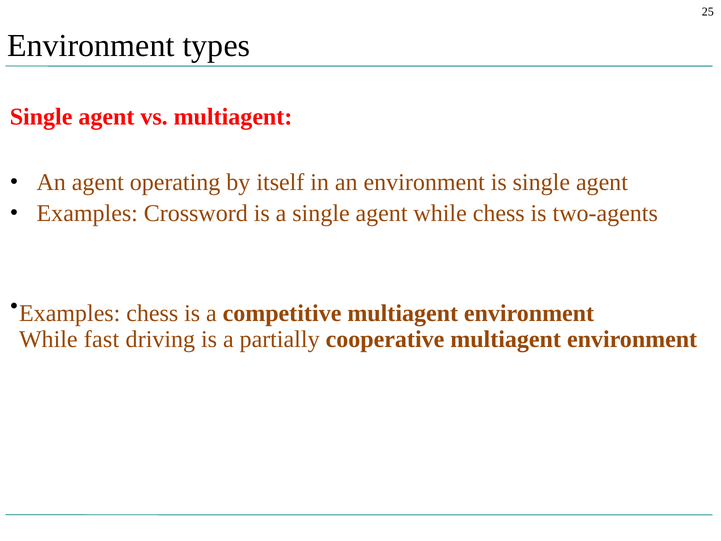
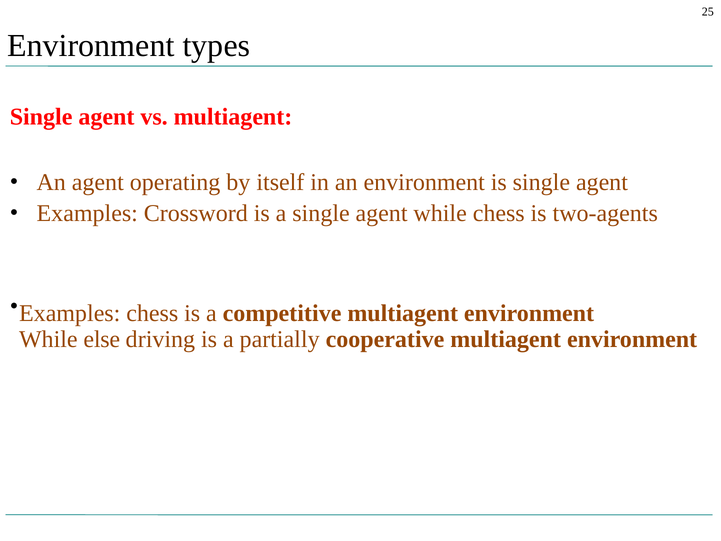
fast: fast -> else (102, 339)
